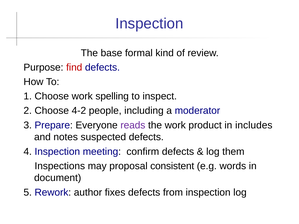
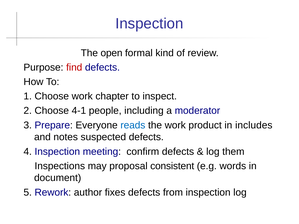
base: base -> open (112, 53)
spelling: spelling -> chapter (112, 96)
4-2: 4-2 -> 4-1 (79, 111)
reads colour: purple -> blue (133, 125)
